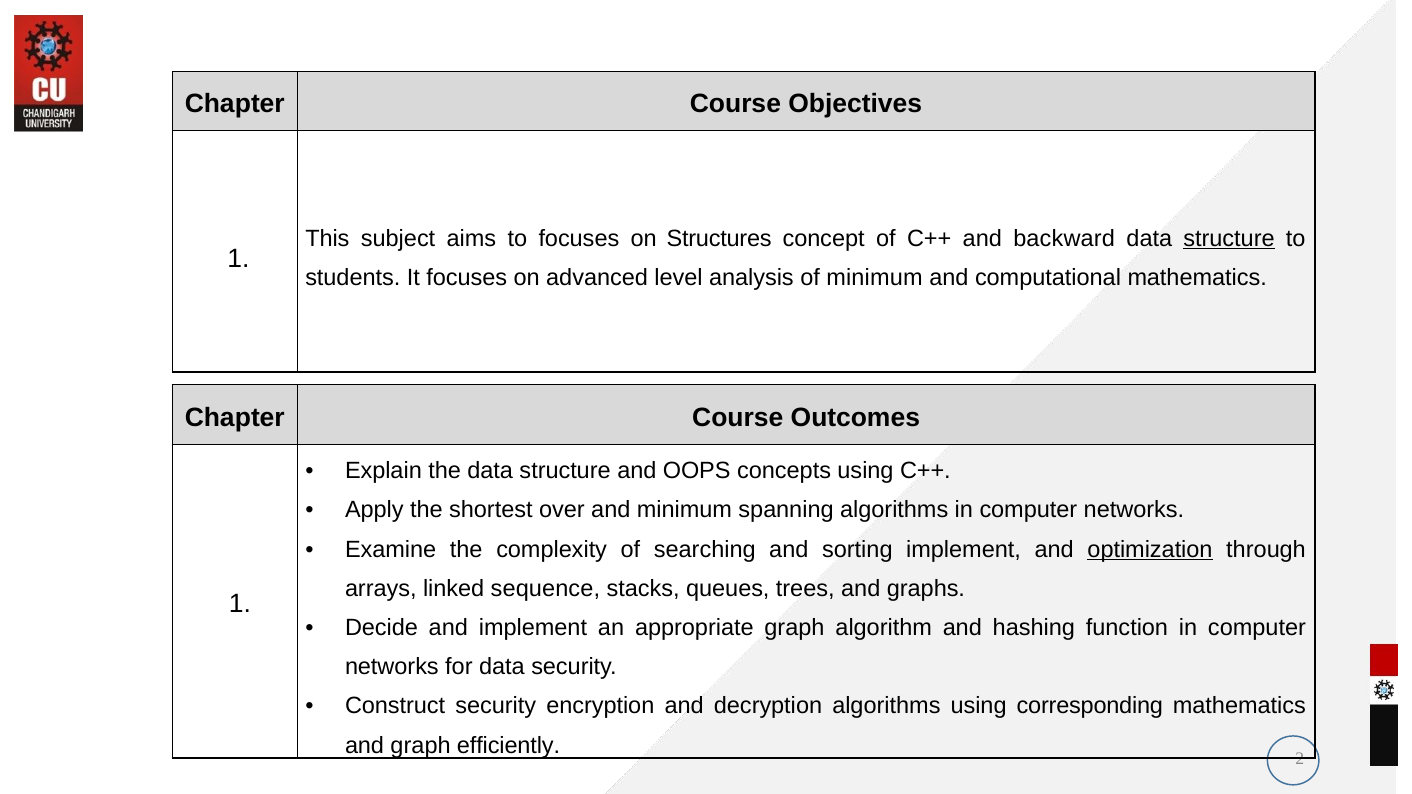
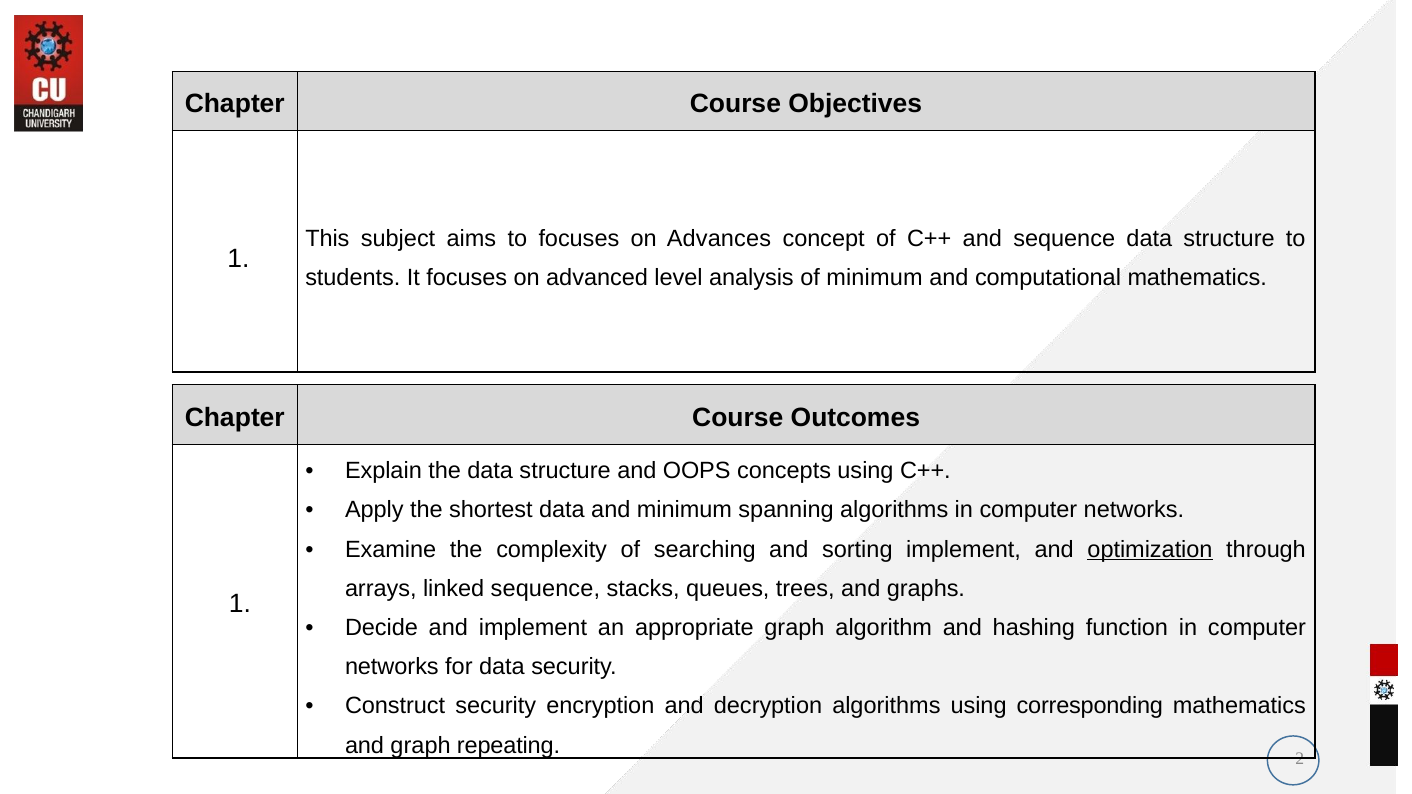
Structures: Structures -> Advances (719, 238)
and backward: backward -> sequence (1064, 238)
structure underline: present -> none (1229, 238)
shortest over: over -> data (562, 510)
efficiently: efficiently -> repeating (509, 746)
